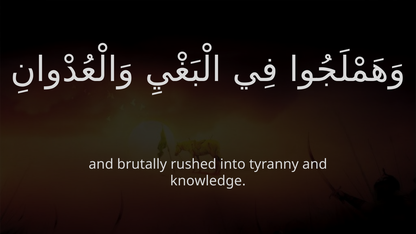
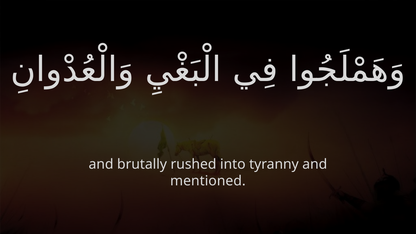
knowledge: knowledge -> mentioned (208, 181)
